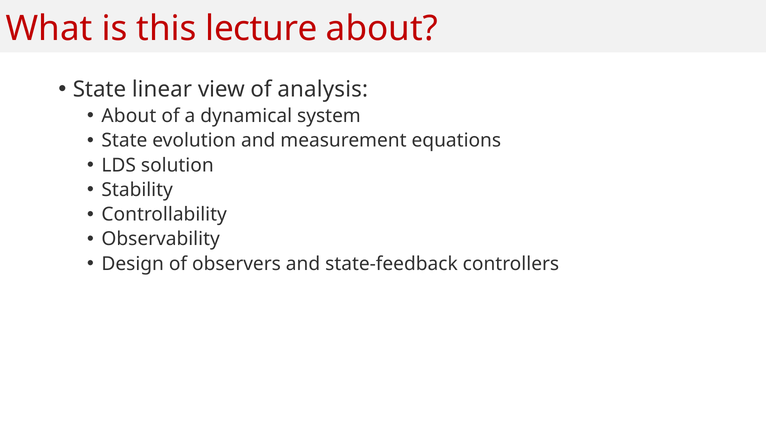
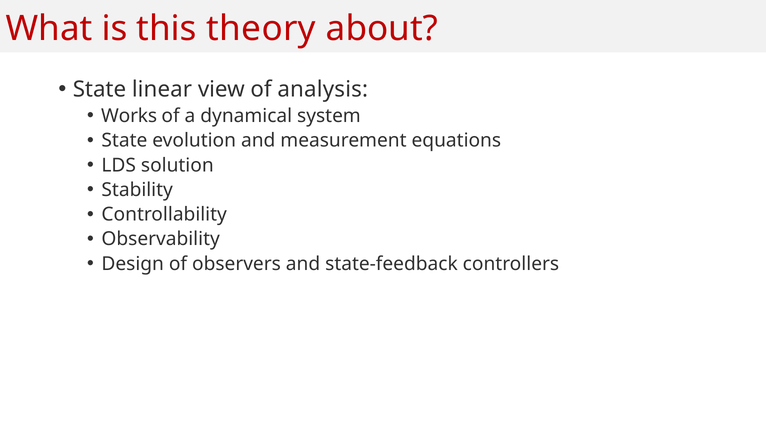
lecture: lecture -> theory (261, 29)
About: About -> Works (129, 116)
